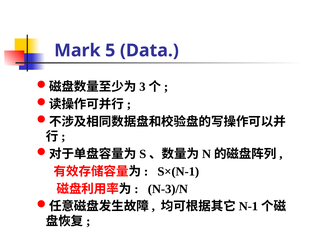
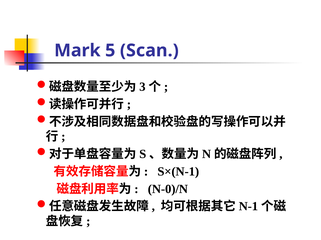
Data: Data -> Scan (149, 51)
N-3)/N: N-3)/N -> N-0)/N (168, 189)
